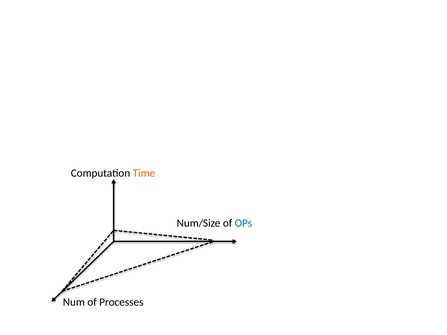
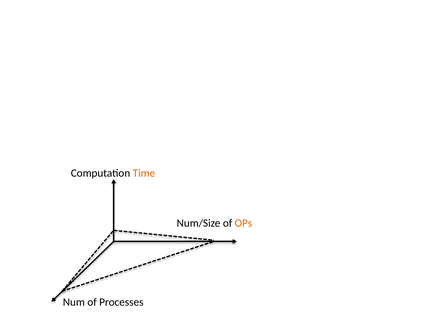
OPs colour: blue -> orange (243, 223)
